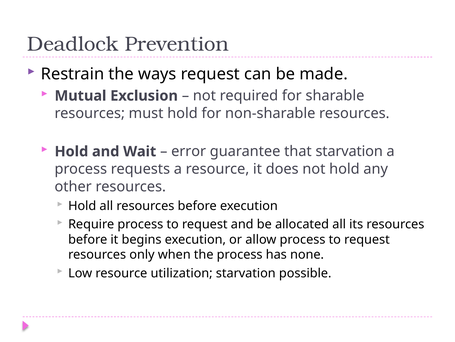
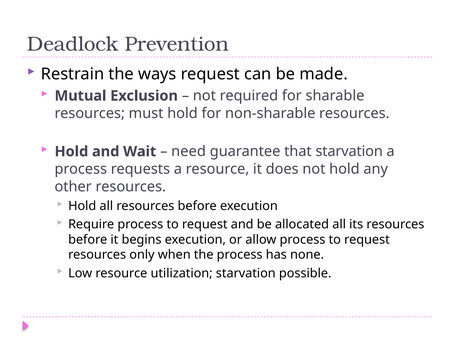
error: error -> need (189, 151)
